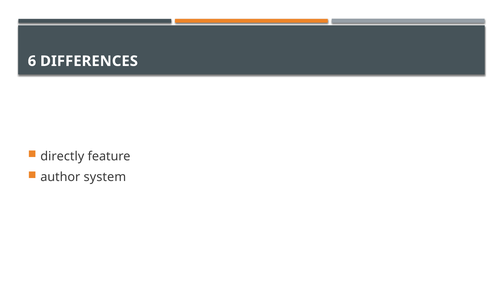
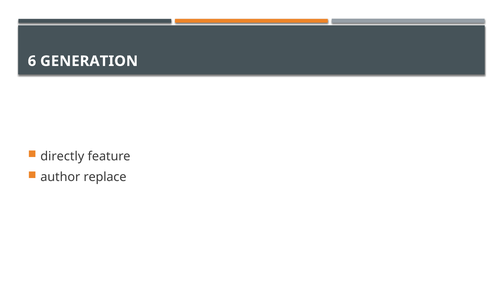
DIFFERENCES: DIFFERENCES -> GENERATION (89, 61)
system: system -> replace (105, 177)
